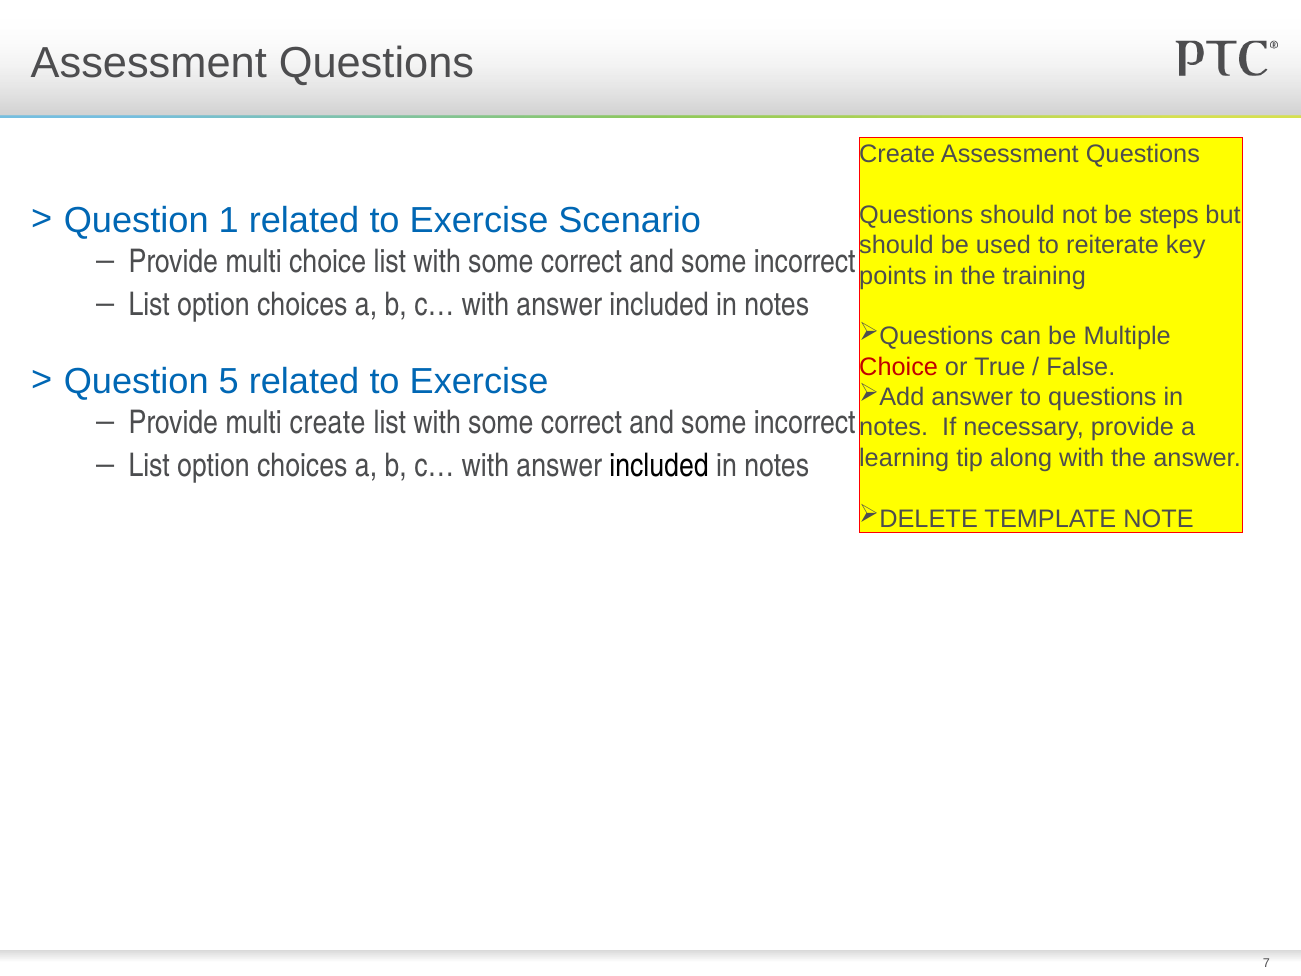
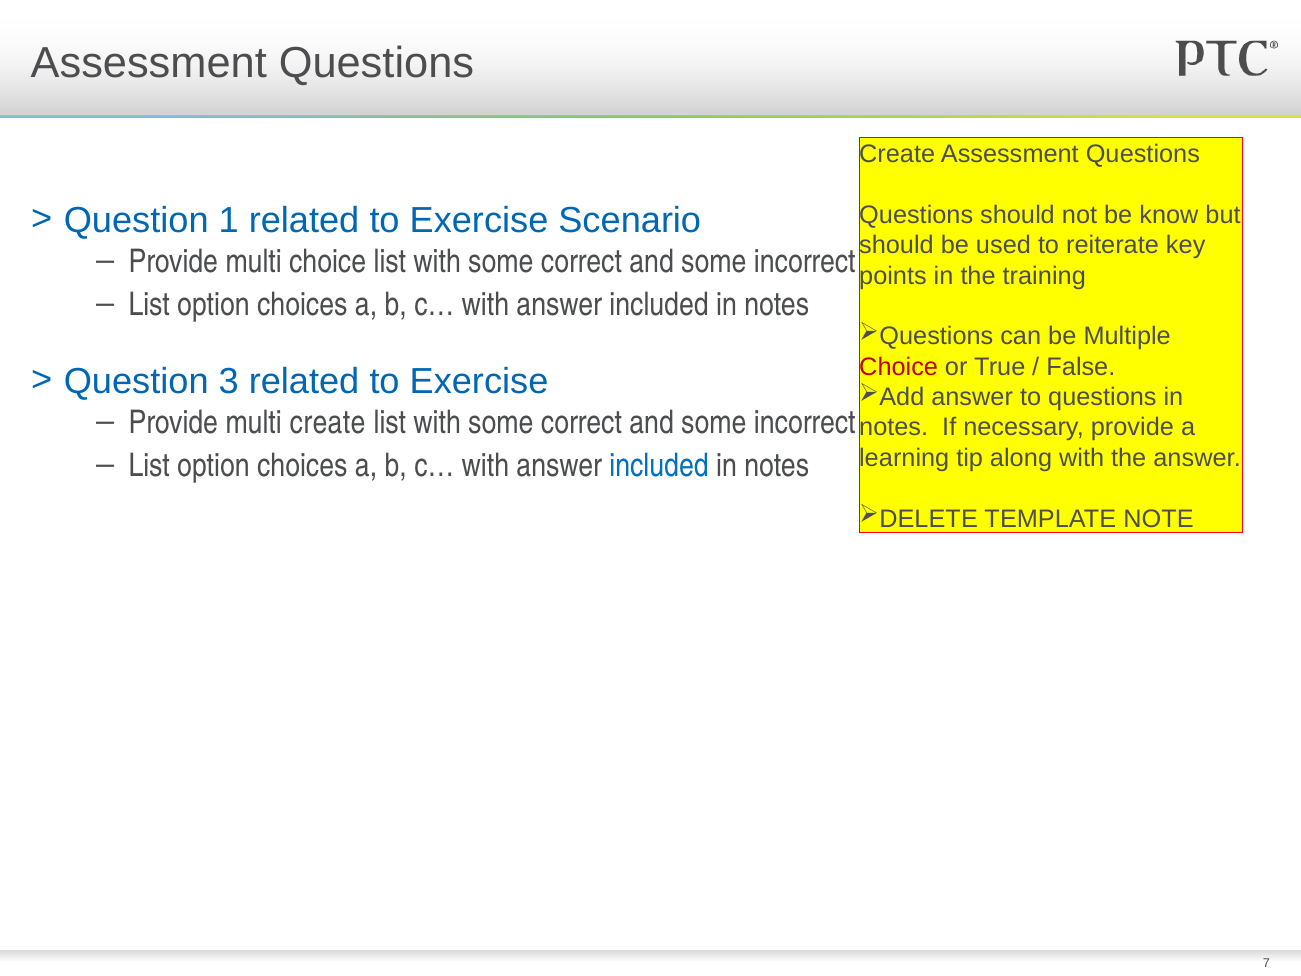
steps: steps -> know (1169, 215)
5: 5 -> 3 (229, 382)
included colour: black -> blue (659, 466)
